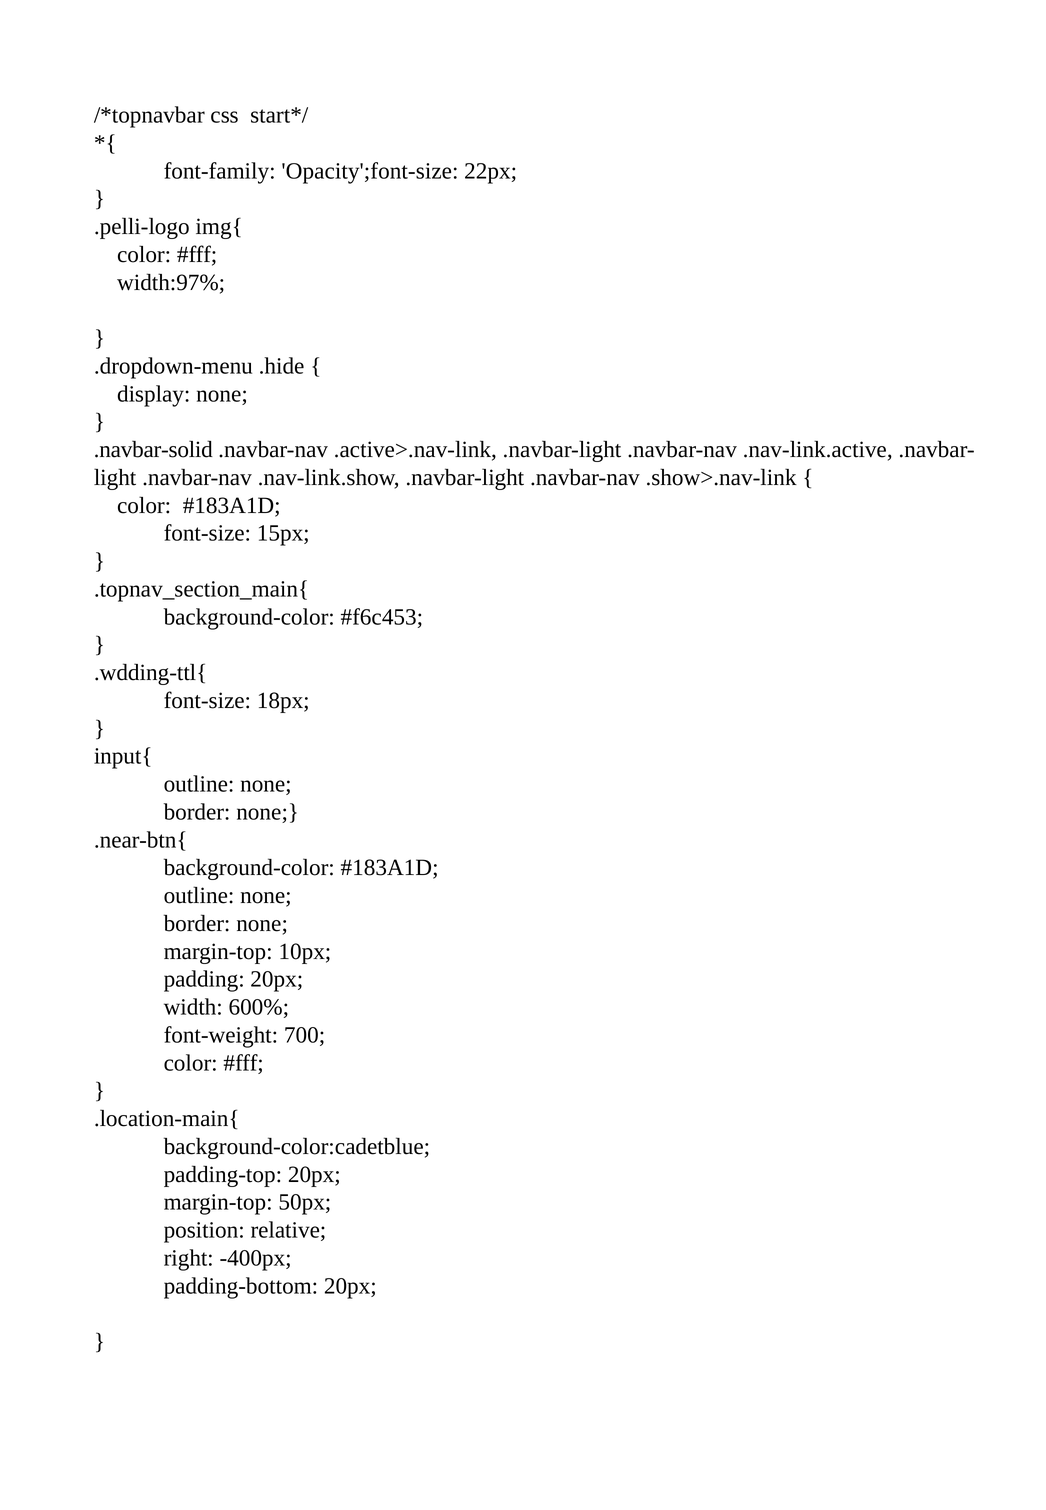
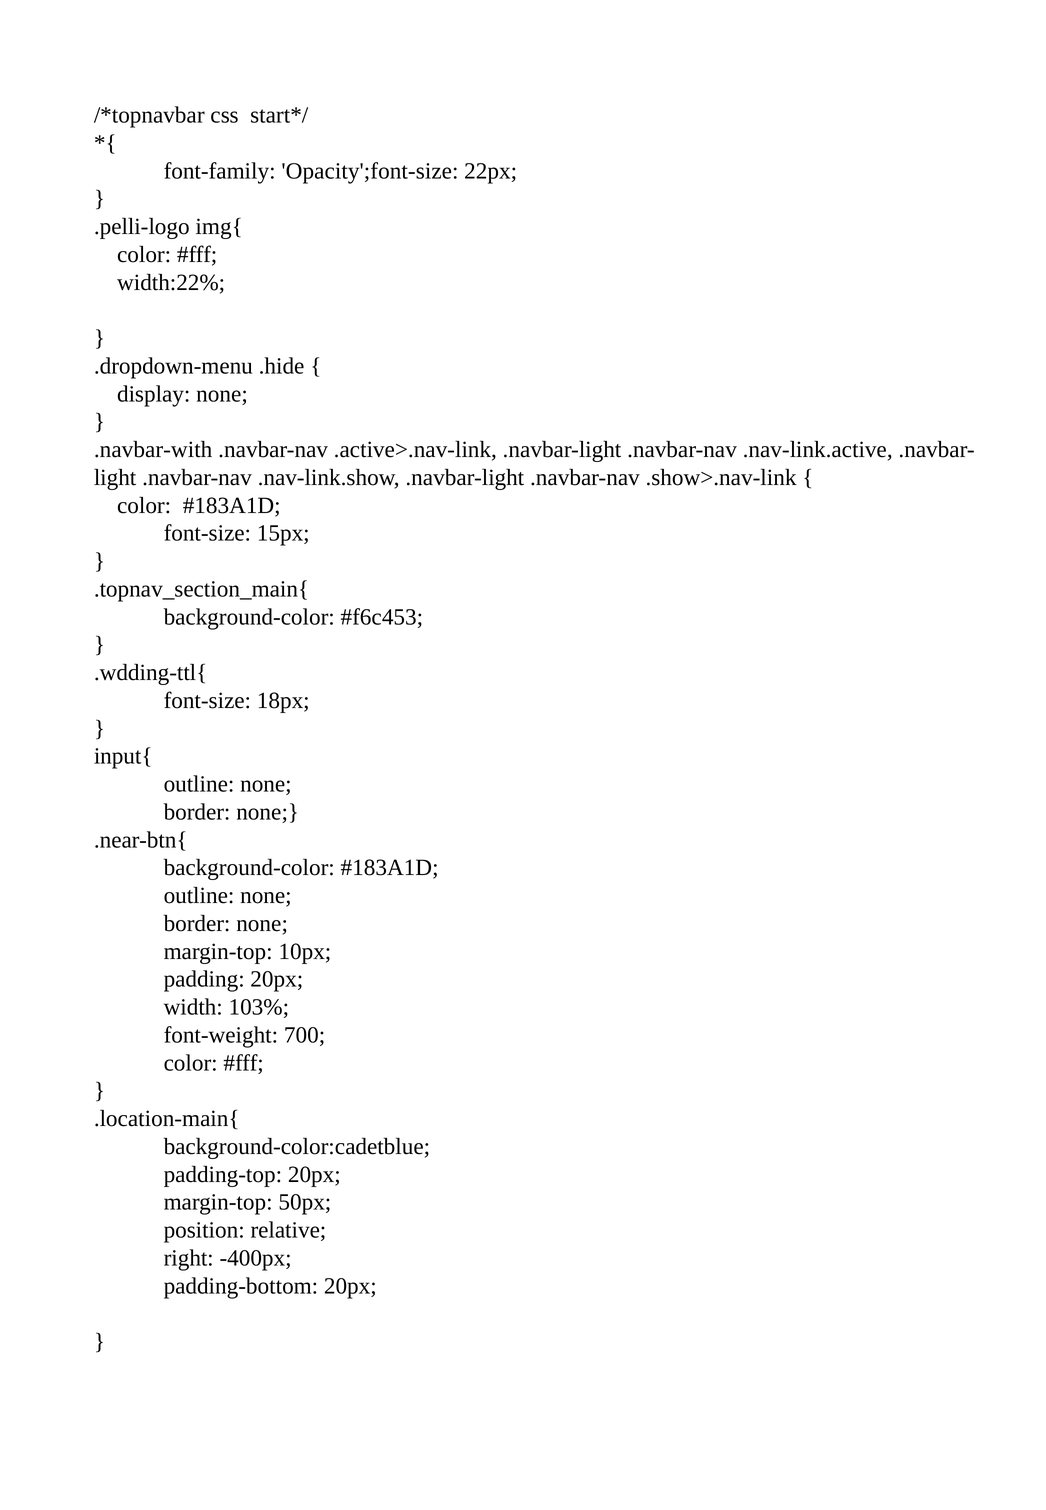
width:97%: width:97% -> width:22% (171, 283)
.navbar-solid: .navbar-solid -> .navbar-with (153, 450)
600%: 600% -> 103% (259, 1008)
